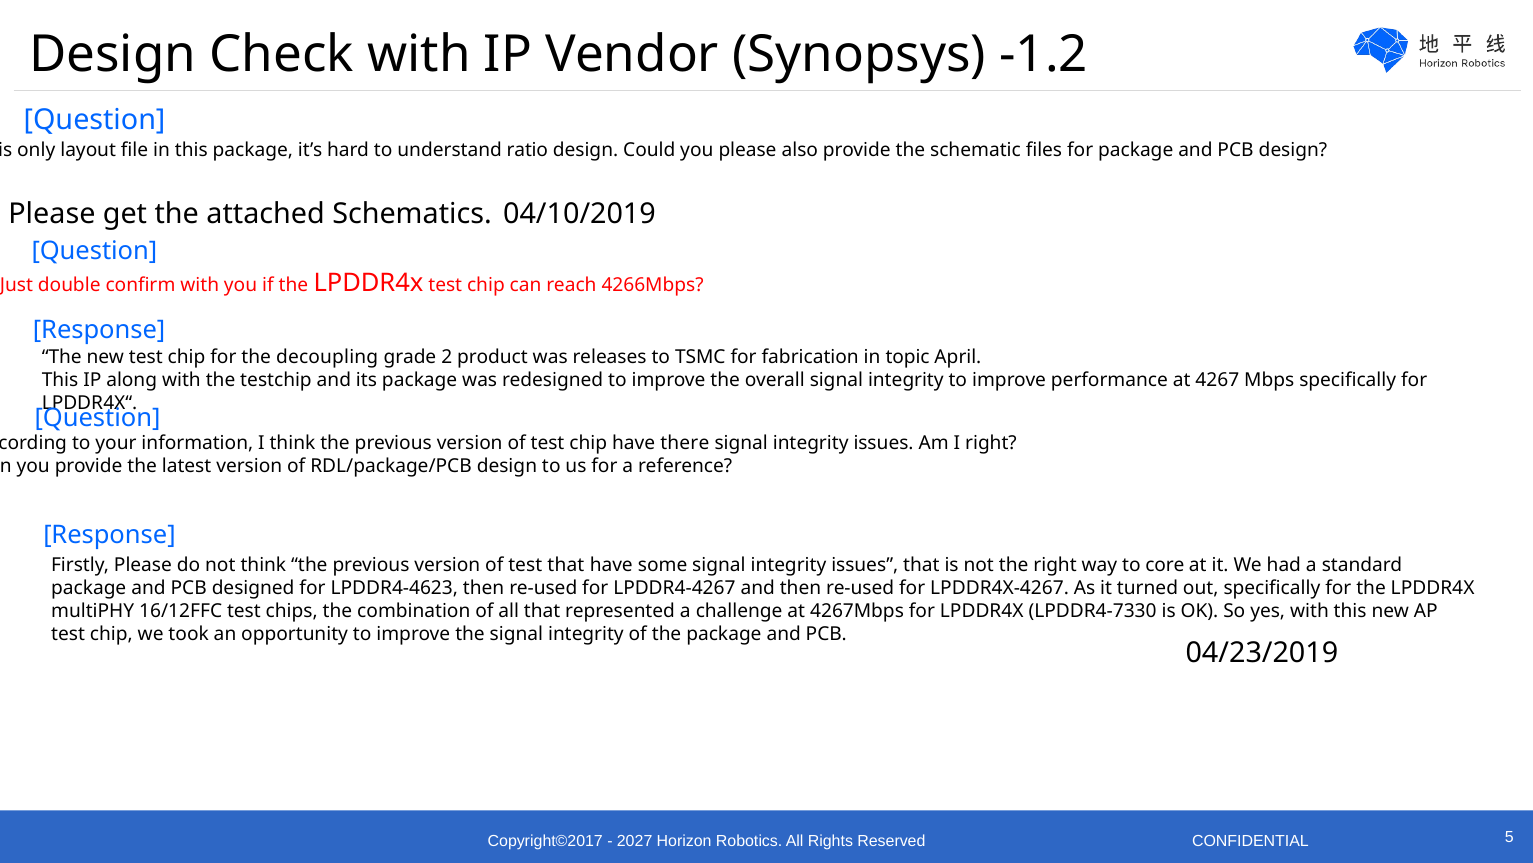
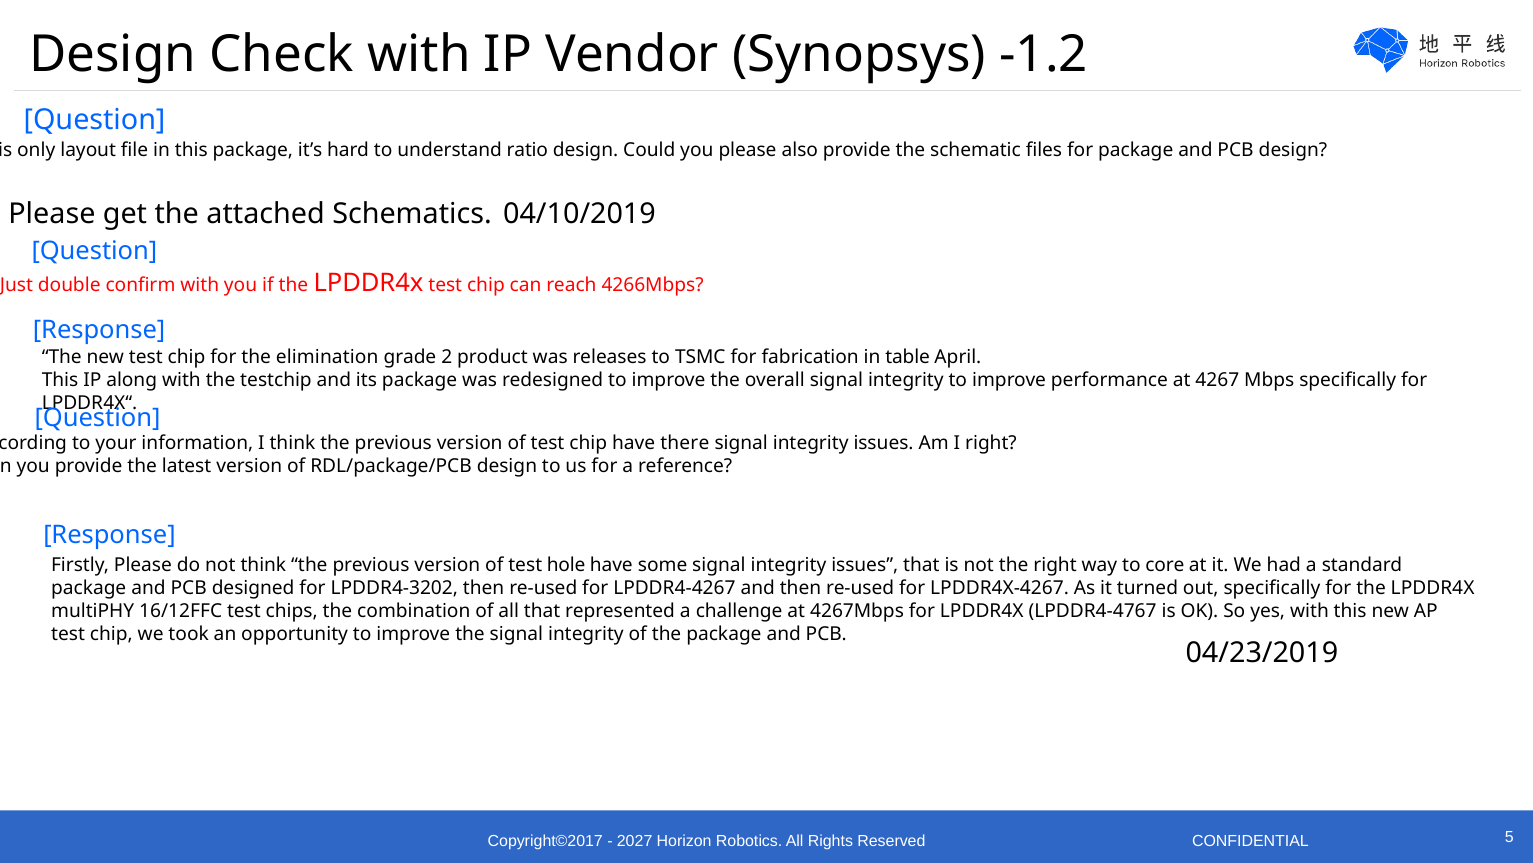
decoupling: decoupling -> elimination (327, 357)
topic: topic -> table (908, 357)
test that: that -> hole (566, 565)
LPDDR4-4623: LPDDR4-4623 -> LPDDR4-3202 (394, 588)
LPDDR4-7330: LPDDR4-7330 -> LPDDR4-4767 (1093, 611)
